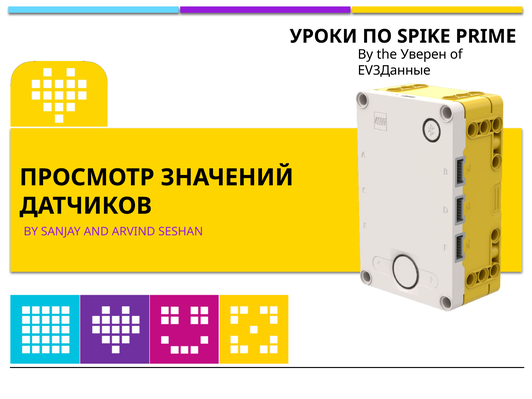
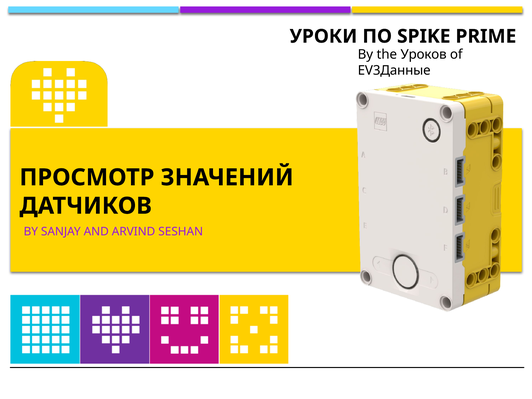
Уверен: Уверен -> Уроков (424, 54)
